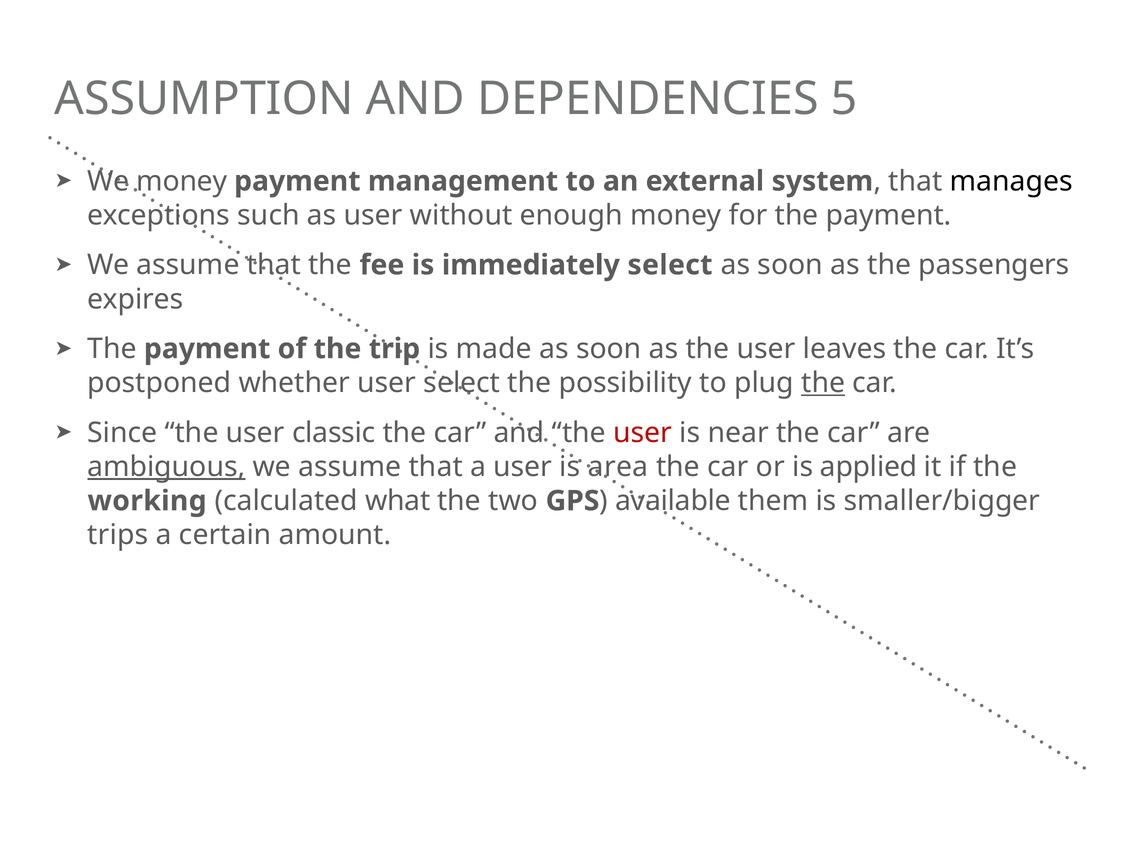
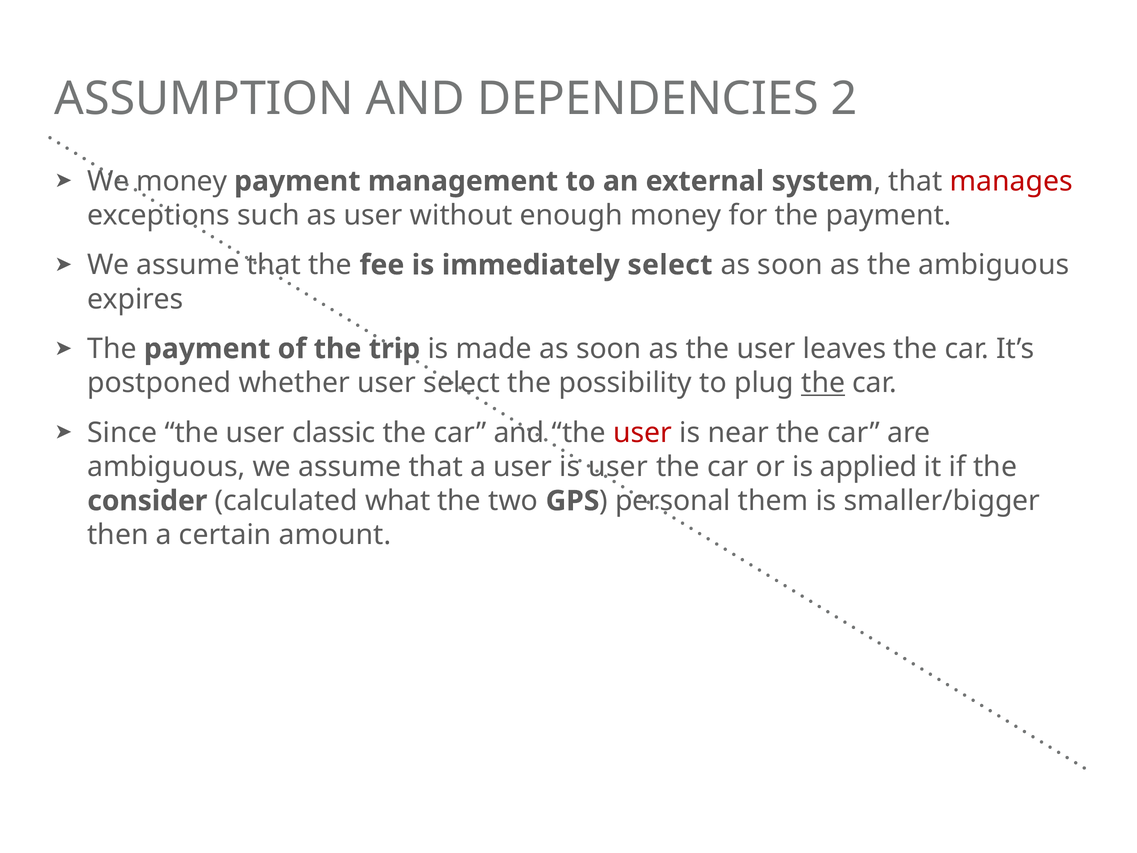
5: 5 -> 2 (844, 99)
manages colour: black -> red (1011, 181)
the passengers: passengers -> ambiguous (994, 265)
ambiguous underline: present -> none (166, 467)
is area: area -> user (618, 467)
working: working -> consider (147, 501)
available: available -> personal (673, 501)
trips: trips -> then (118, 535)
